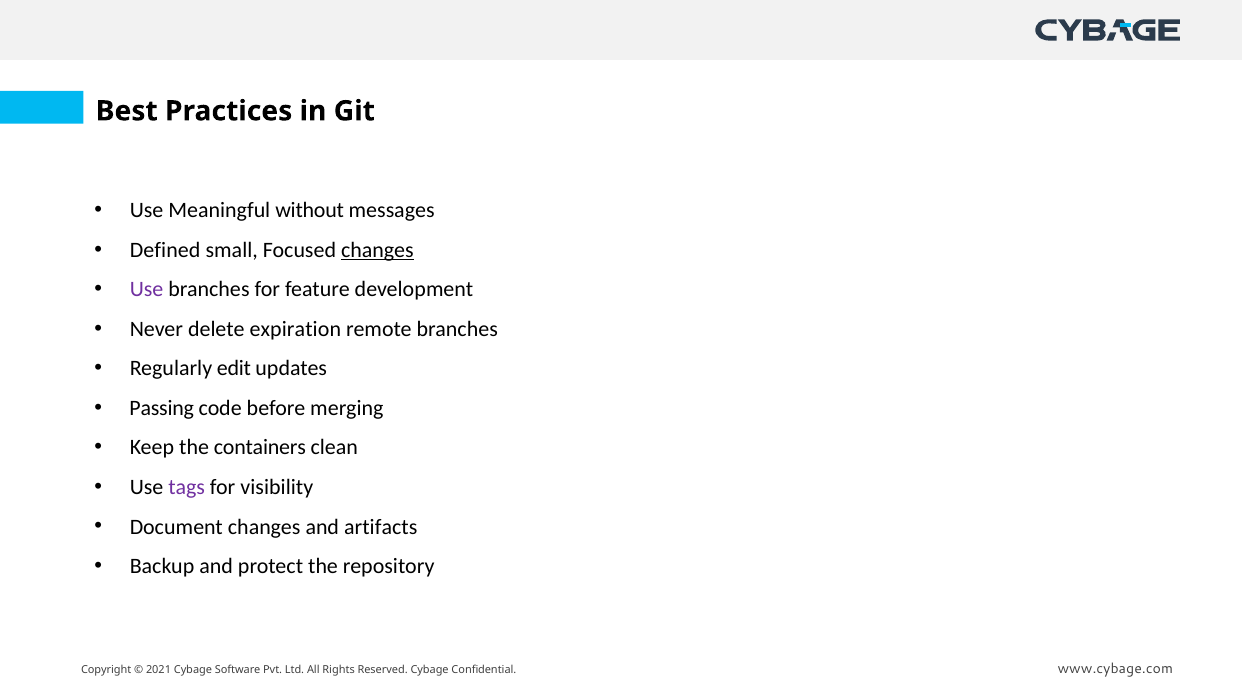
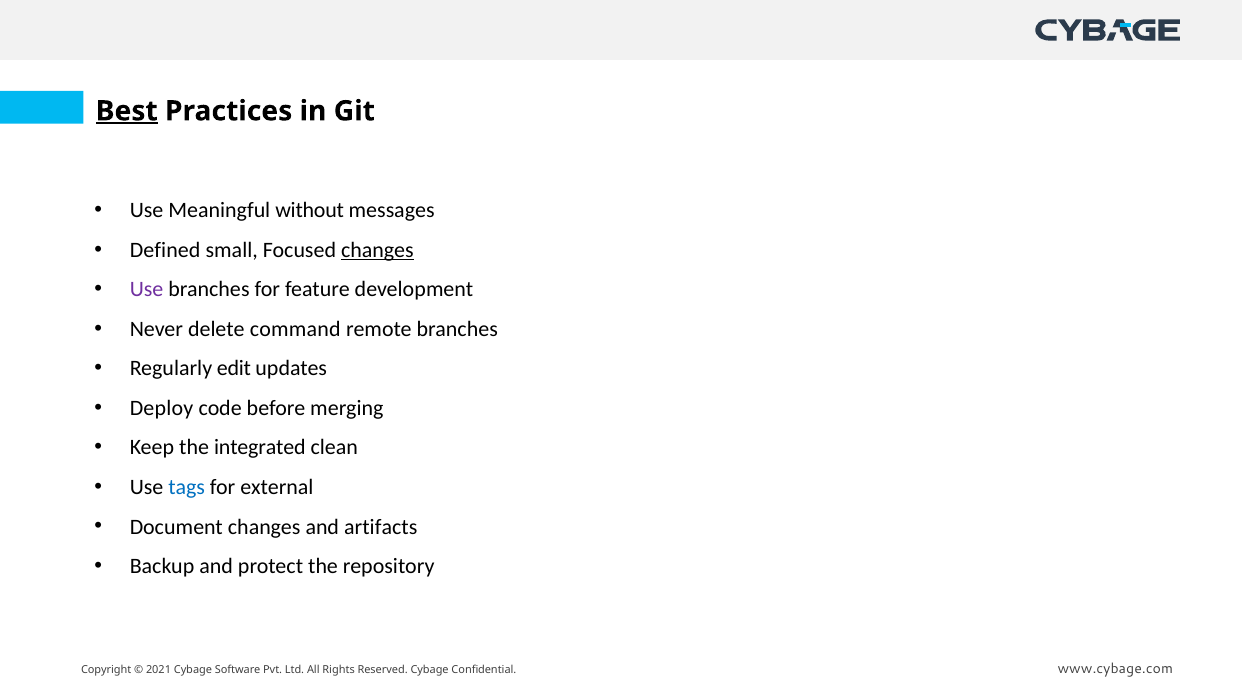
Best underline: none -> present (127, 111)
expiration: expiration -> command (295, 329)
Passing: Passing -> Deploy (162, 408)
containers: containers -> integrated (260, 448)
tags colour: purple -> blue (187, 487)
visibility: visibility -> external (277, 487)
